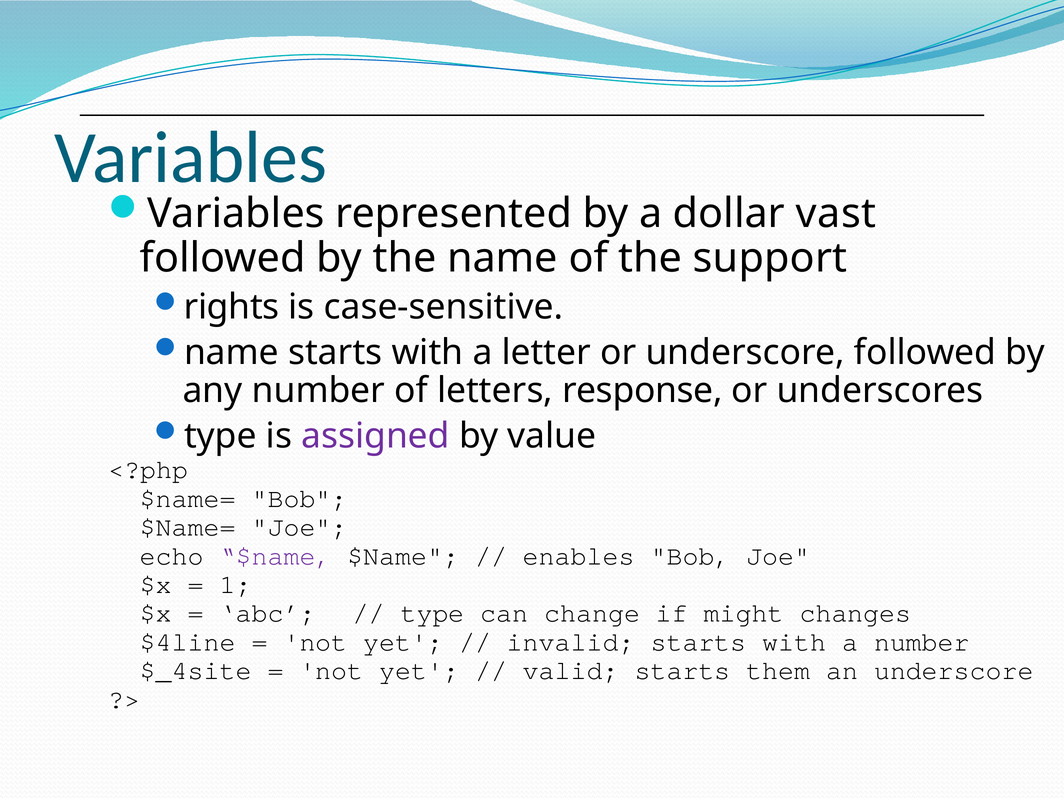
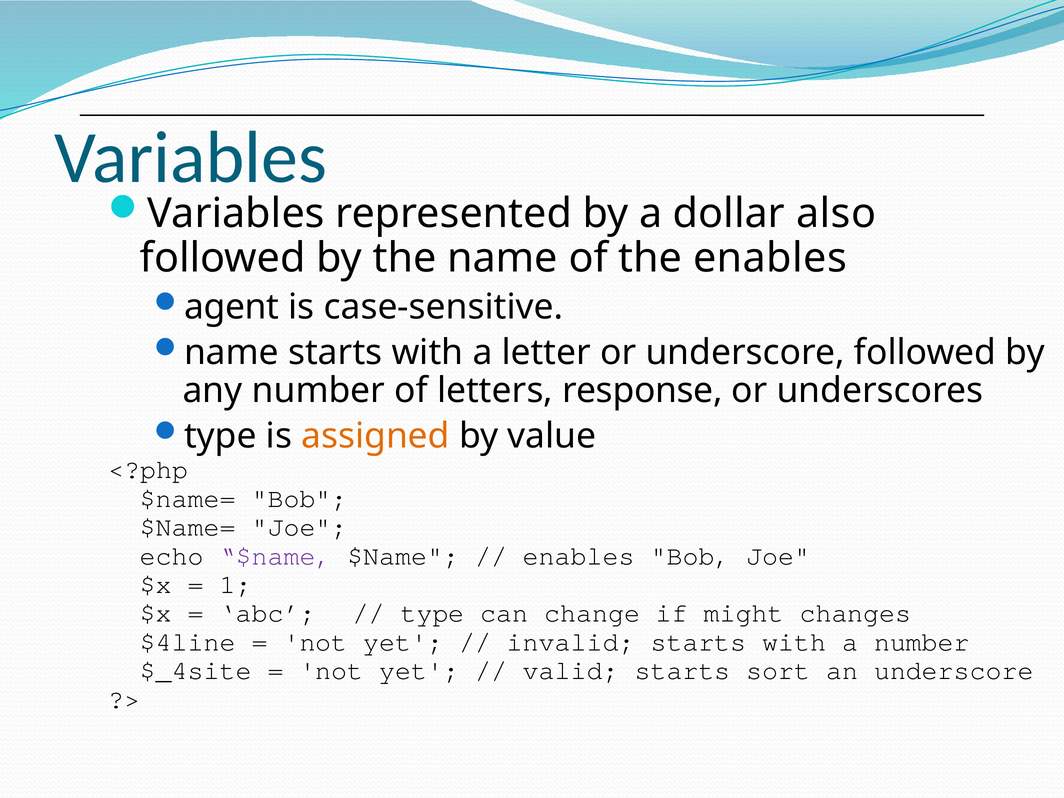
vast: vast -> also (836, 214)
the support: support -> enables (770, 258)
rights: rights -> agent (232, 307)
assigned colour: purple -> orange (376, 436)
them: them -> sort (778, 671)
